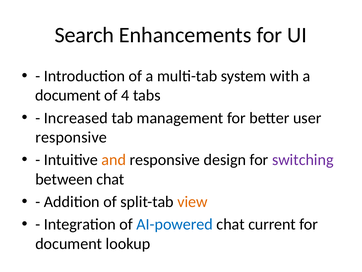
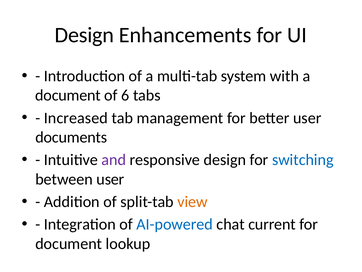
Search: Search -> Design (84, 35)
4: 4 -> 6 (125, 95)
responsive: responsive -> documents (71, 137)
and colour: orange -> purple (114, 160)
switching colour: purple -> blue (303, 160)
between chat: chat -> user (110, 179)
